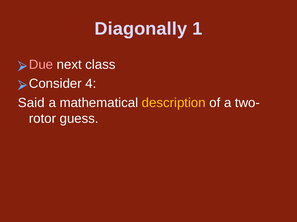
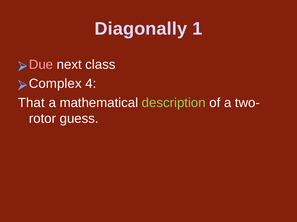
Consider: Consider -> Complex (55, 84)
Said: Said -> That (31, 103)
description colour: yellow -> light green (174, 103)
